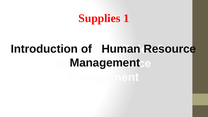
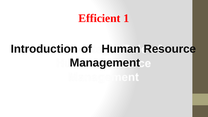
Supplies: Supplies -> Efficient (99, 18)
